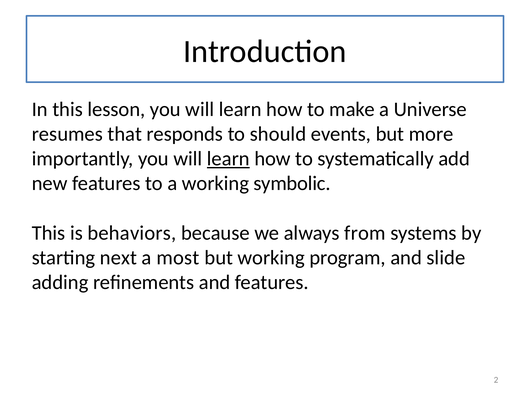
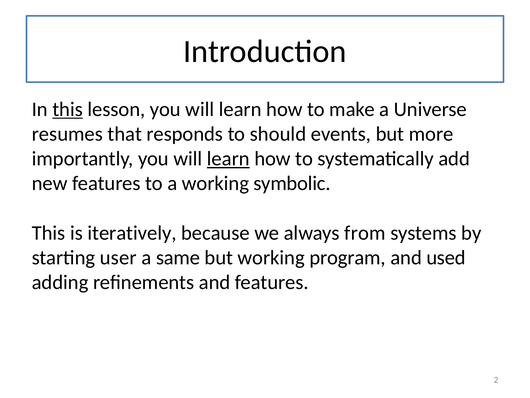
this underline: none -> present (68, 109)
behaviors: behaviors -> iteratively (132, 233)
next: next -> user (118, 257)
most: most -> same (178, 257)
slide: slide -> used (446, 257)
